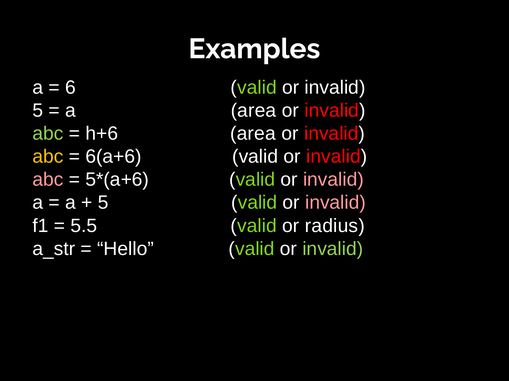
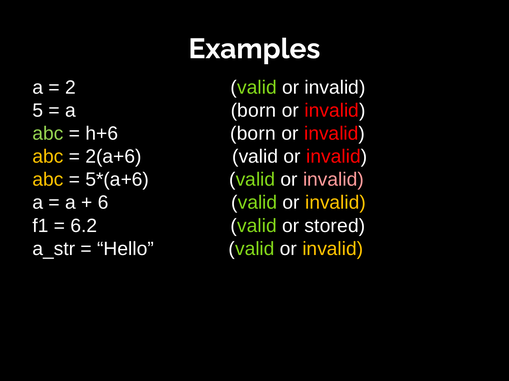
6: 6 -> 2 (70, 88)
a area: area -> born (254, 111)
h+6 area: area -> born (253, 134)
6(a+6: 6(a+6 -> 2(a+6 (113, 157)
abc colour: pink -> yellow (48, 180)
5: 5 -> 6 (103, 203)
invalid colour: pink -> yellow (336, 203)
5.5: 5.5 -> 6.2 (84, 226)
radius: radius -> stored (335, 226)
invalid colour: light green -> yellow (333, 249)
